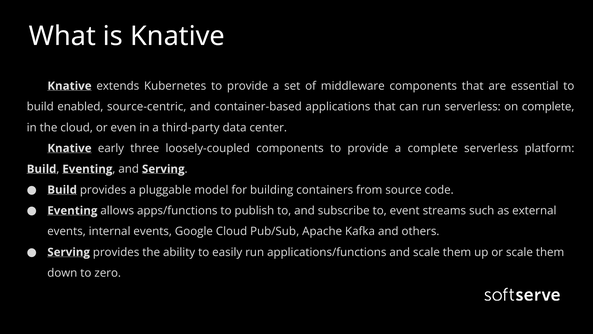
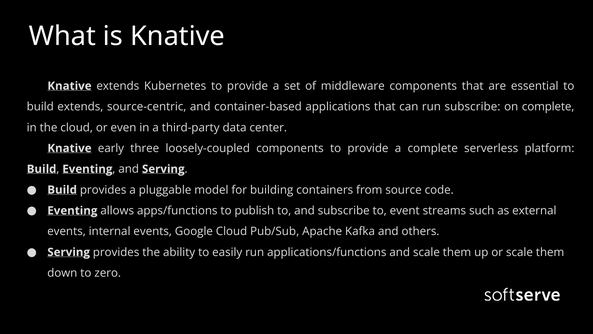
build enabled: enabled -> extends (80, 107)
run serverless: serverless -> subscribe (472, 107)
